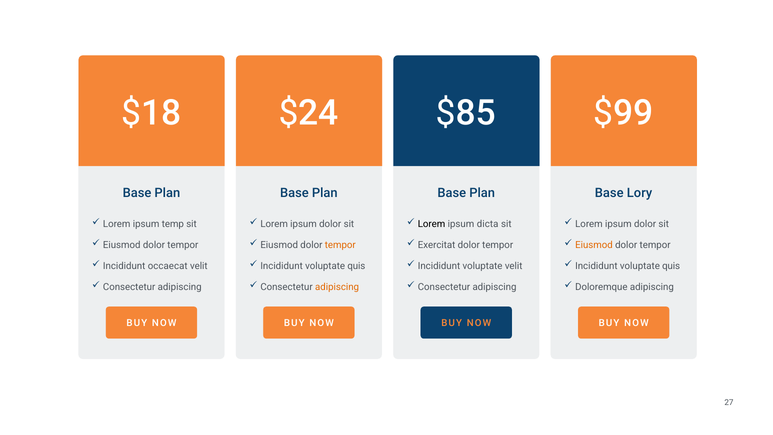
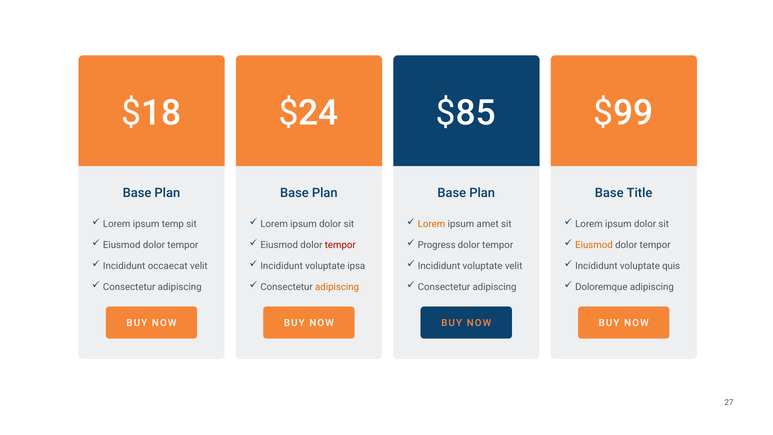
Lory: Lory -> Title (640, 193)
Lorem colour: black -> orange (432, 224)
dicta: dicta -> amet (488, 224)
tempor colour: orange -> red (340, 245)
Exercitat: Exercitat -> Progress (437, 245)
quis: quis -> ipsa (356, 266)
